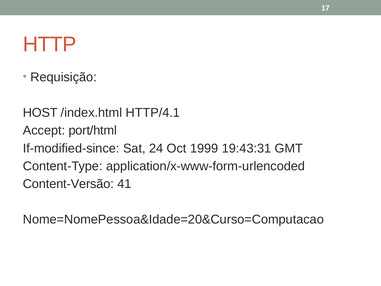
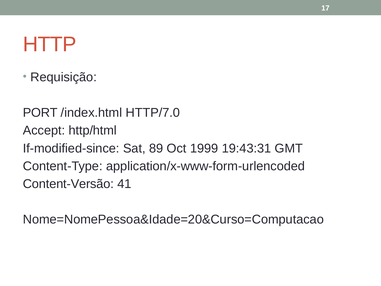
HOST: HOST -> PORT (40, 113)
HTTP/4.1: HTTP/4.1 -> HTTP/7.0 (153, 113)
port/html: port/html -> http/html (93, 130)
24: 24 -> 89 (156, 148)
